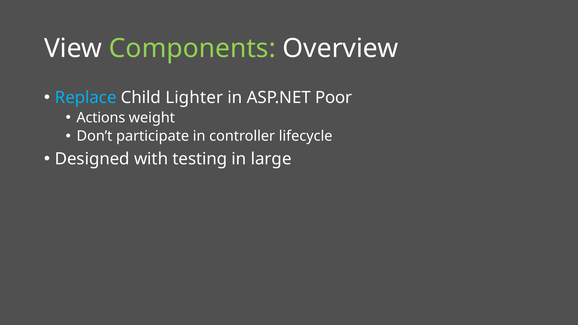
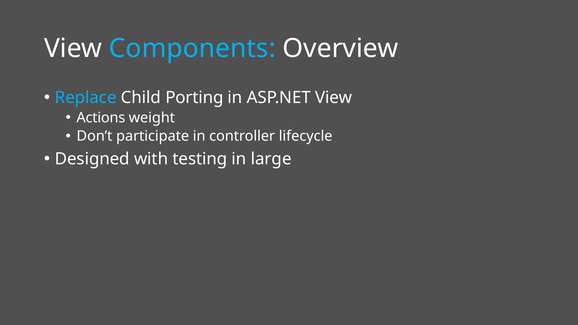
Components colour: light green -> light blue (192, 49)
Lighter: Lighter -> Porting (194, 98)
ASP.NET Poor: Poor -> View (334, 98)
